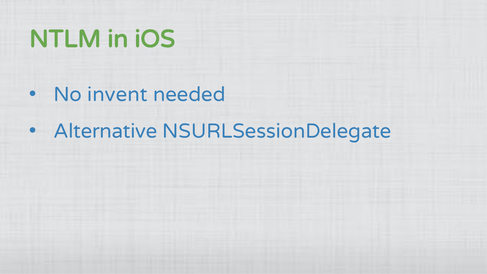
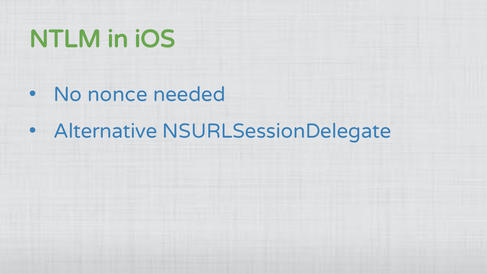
invent: invent -> nonce (117, 95)
